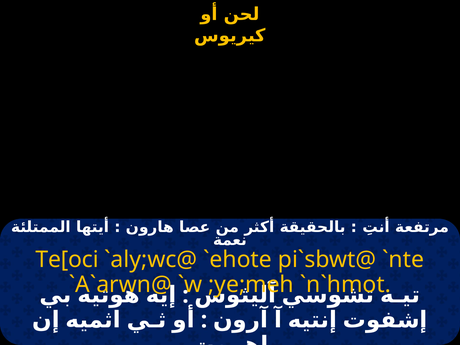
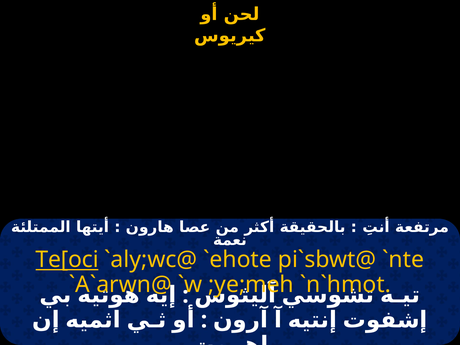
Te[oci underline: none -> present (67, 260)
